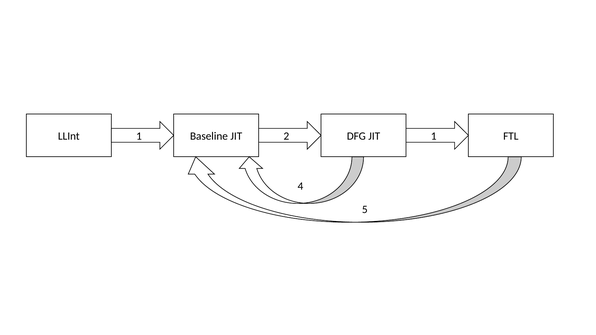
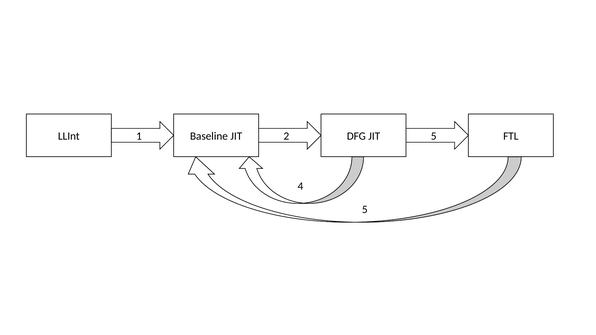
2 1: 1 -> 5 (434, 136)
